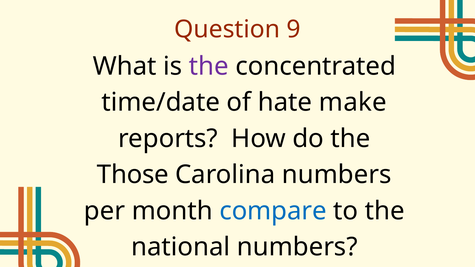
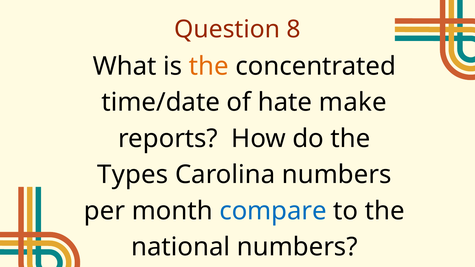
9: 9 -> 8 (294, 29)
the colour: purple -> orange (209, 66)
Those: Those -> Types (133, 175)
